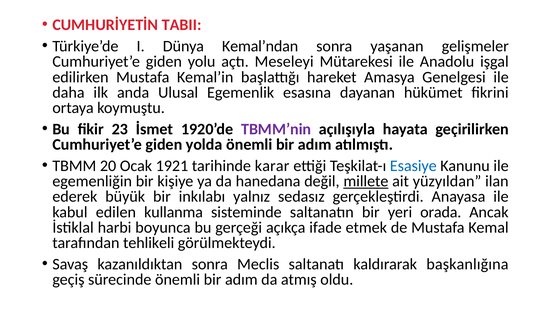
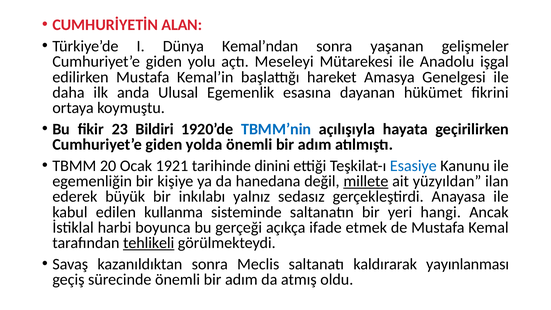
TABII: TABII -> ALAN (182, 25)
İsmet: İsmet -> Bildiri (155, 129)
TBMM’nin colour: purple -> blue (276, 129)
karar: karar -> dinini (272, 166)
orada: orada -> hangi (441, 212)
tehlikeli underline: none -> present (149, 243)
başkanlığına: başkanlığına -> yayınlanması (468, 264)
